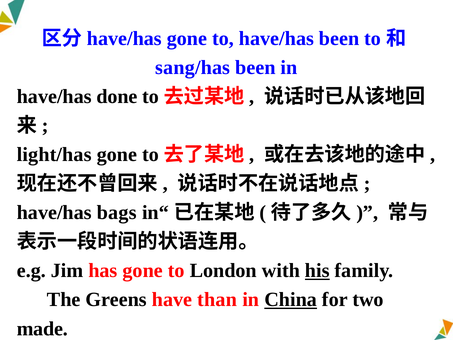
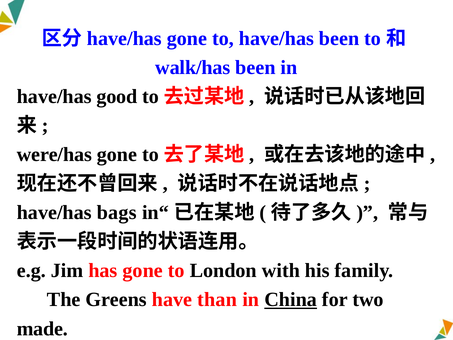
sang/has: sang/has -> walk/has (193, 67)
done: done -> good (117, 96)
light/has: light/has -> were/has (54, 154)
his underline: present -> none (317, 270)
